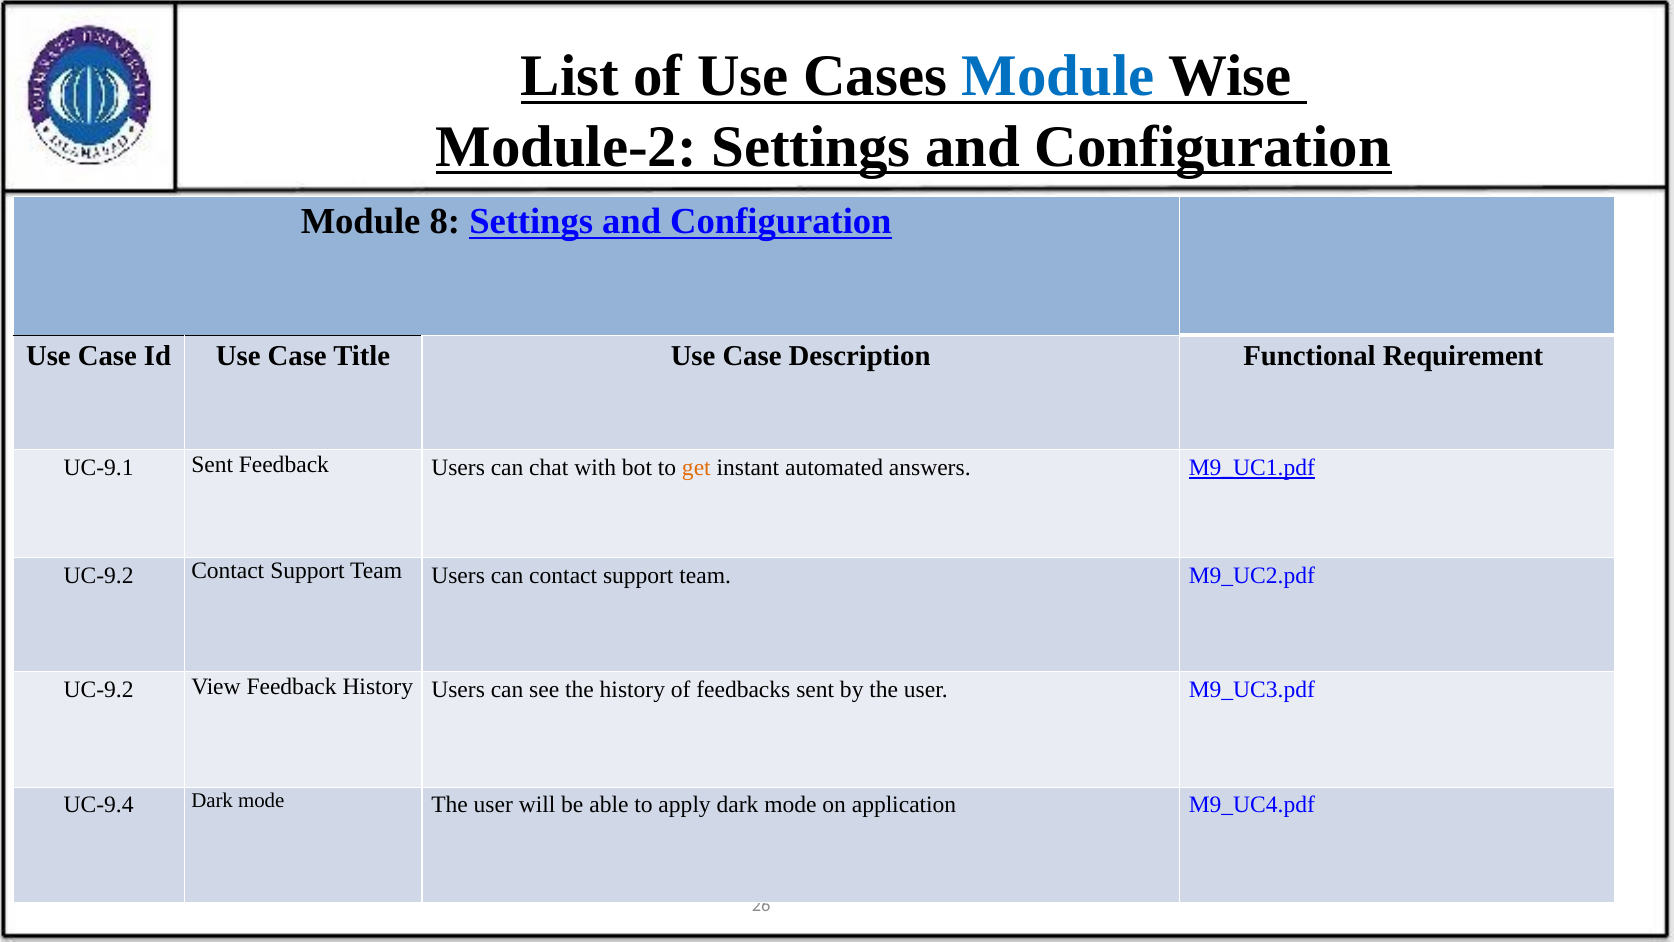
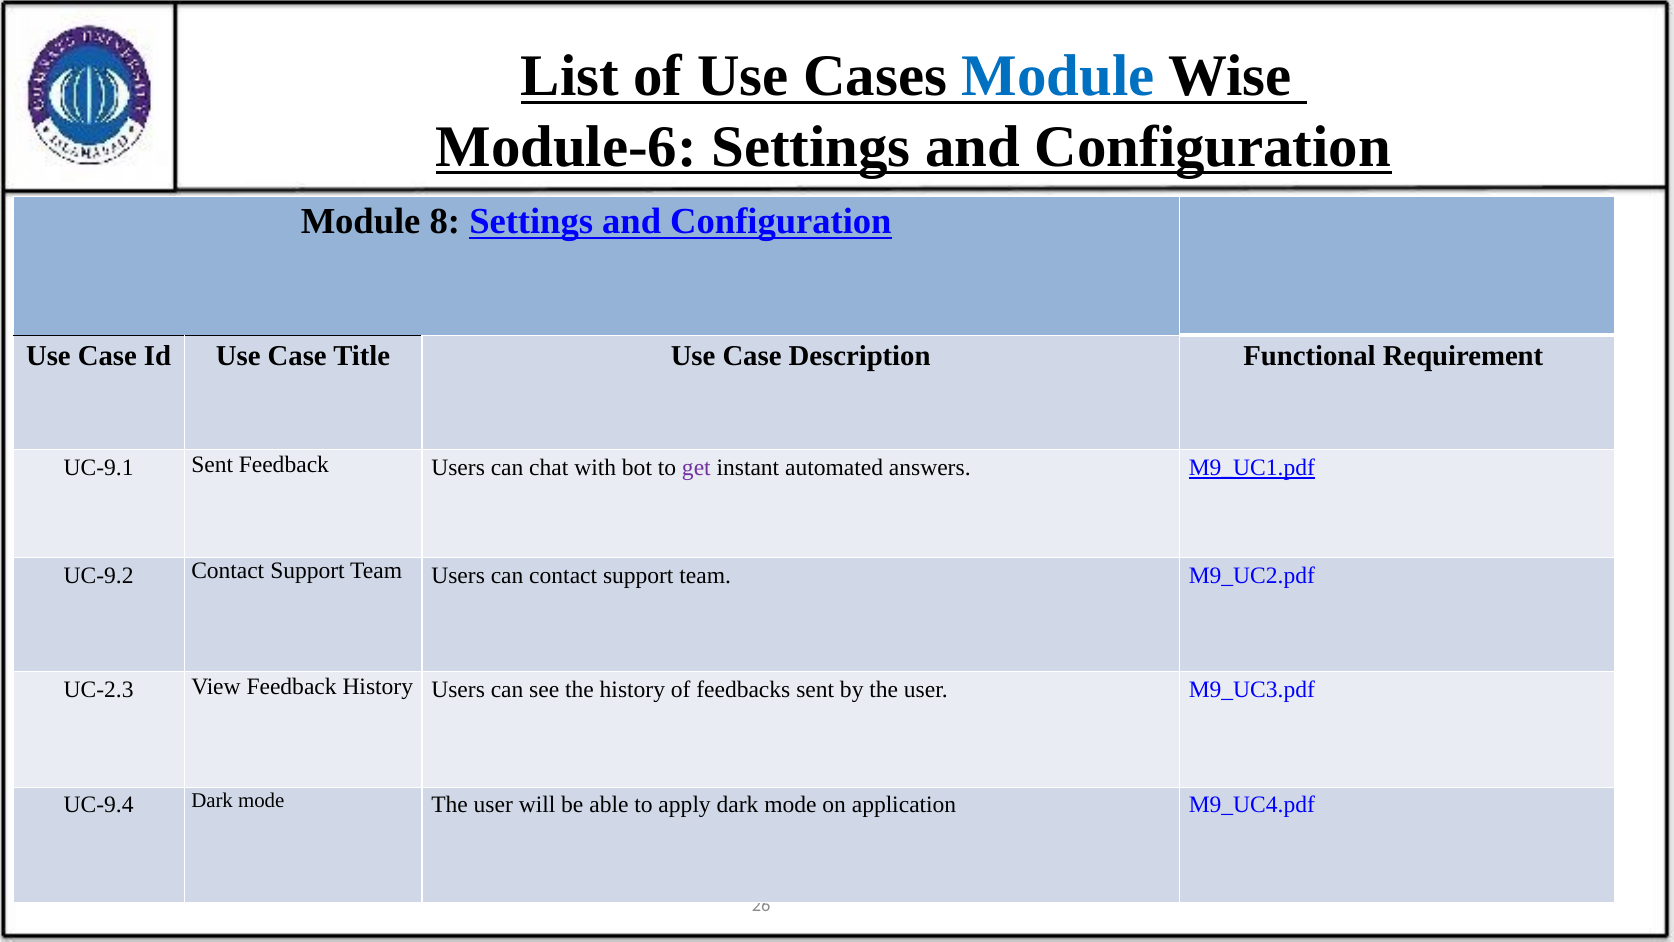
Module-2: Module-2 -> Module-6 (566, 147)
get colour: orange -> purple (696, 467)
UC-9.2: UC-9.2 -> UC-2.3 (99, 689)
